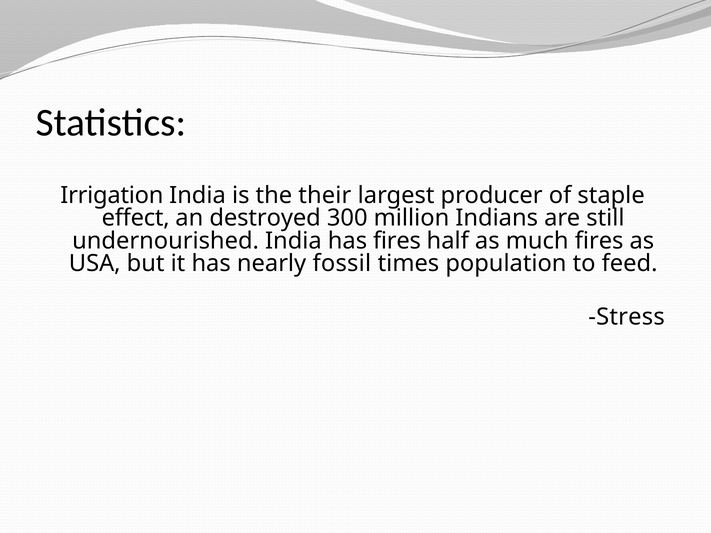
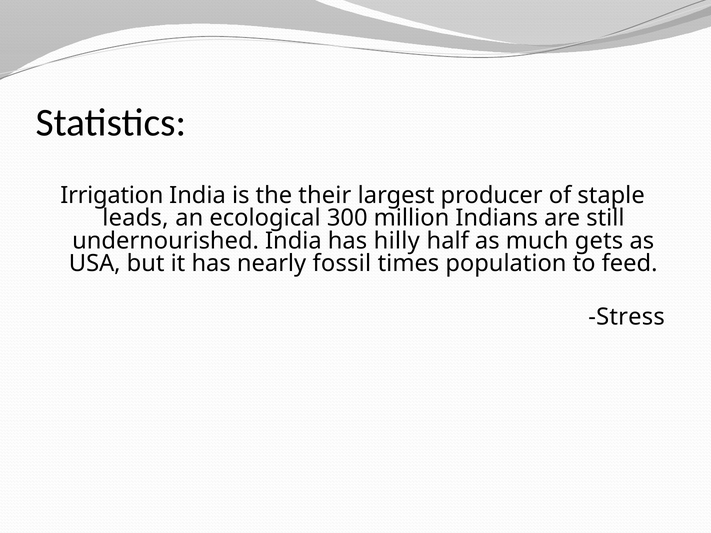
effect: effect -> leads (135, 218)
destroyed: destroyed -> ecological (265, 218)
has fires: fires -> hilly (397, 241)
much fires: fires -> gets (599, 241)
